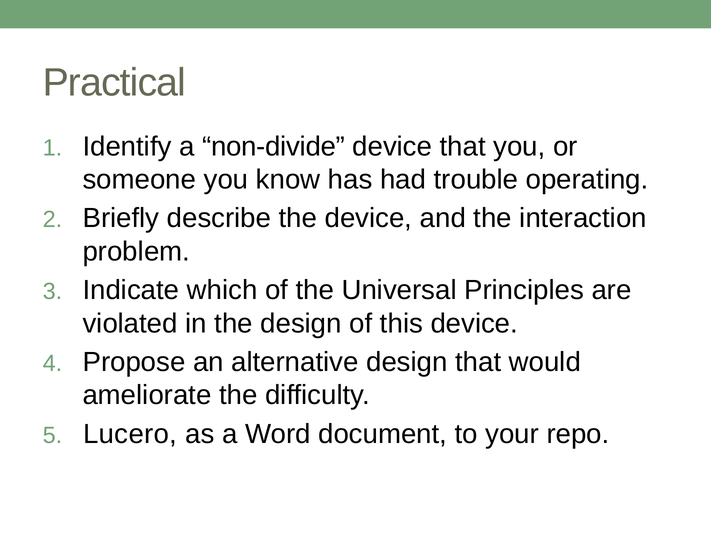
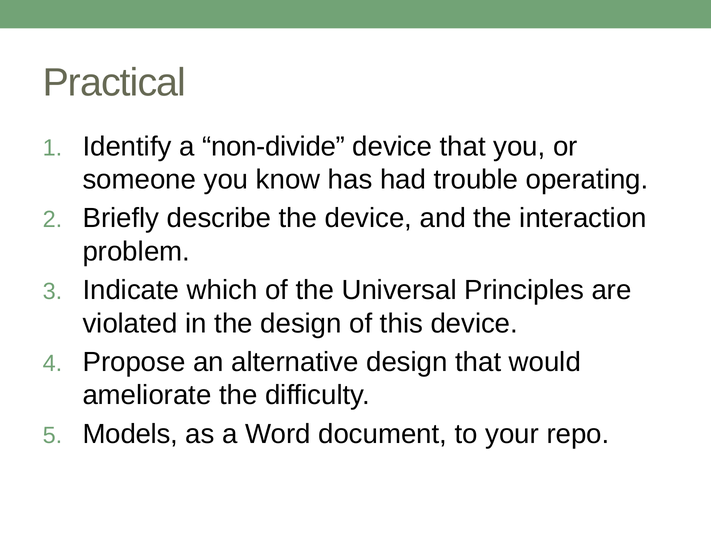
Lucero: Lucero -> Models (130, 434)
